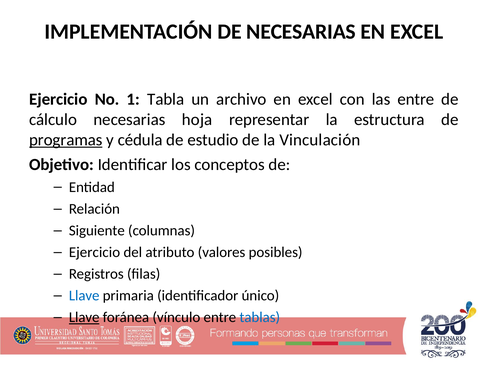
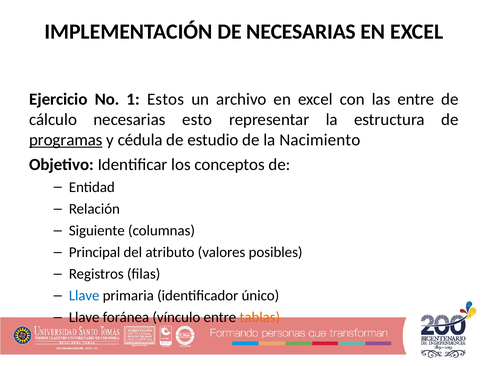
Tabla: Tabla -> Estos (166, 99)
hoja: hoja -> esto (197, 119)
Vinculación: Vinculación -> Nacimiento (320, 140)
Ejercicio: Ejercicio -> Principal (95, 252)
Llave underline: present -> none (84, 317)
tablas colour: blue -> orange (260, 317)
